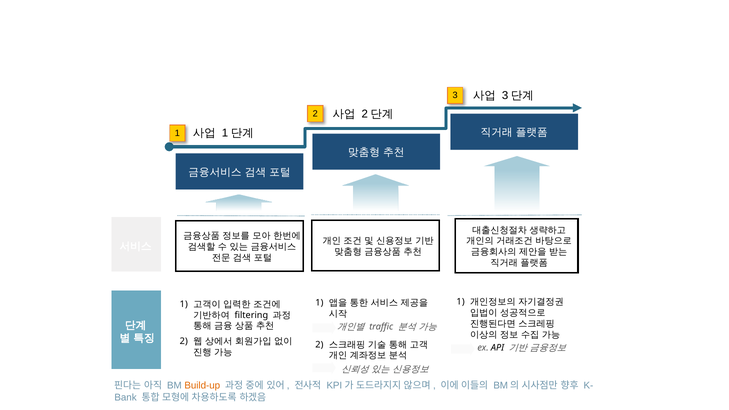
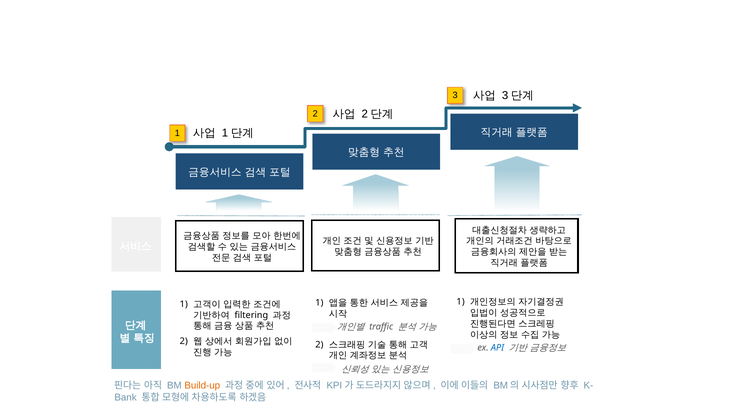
API colour: black -> blue (498, 348)
